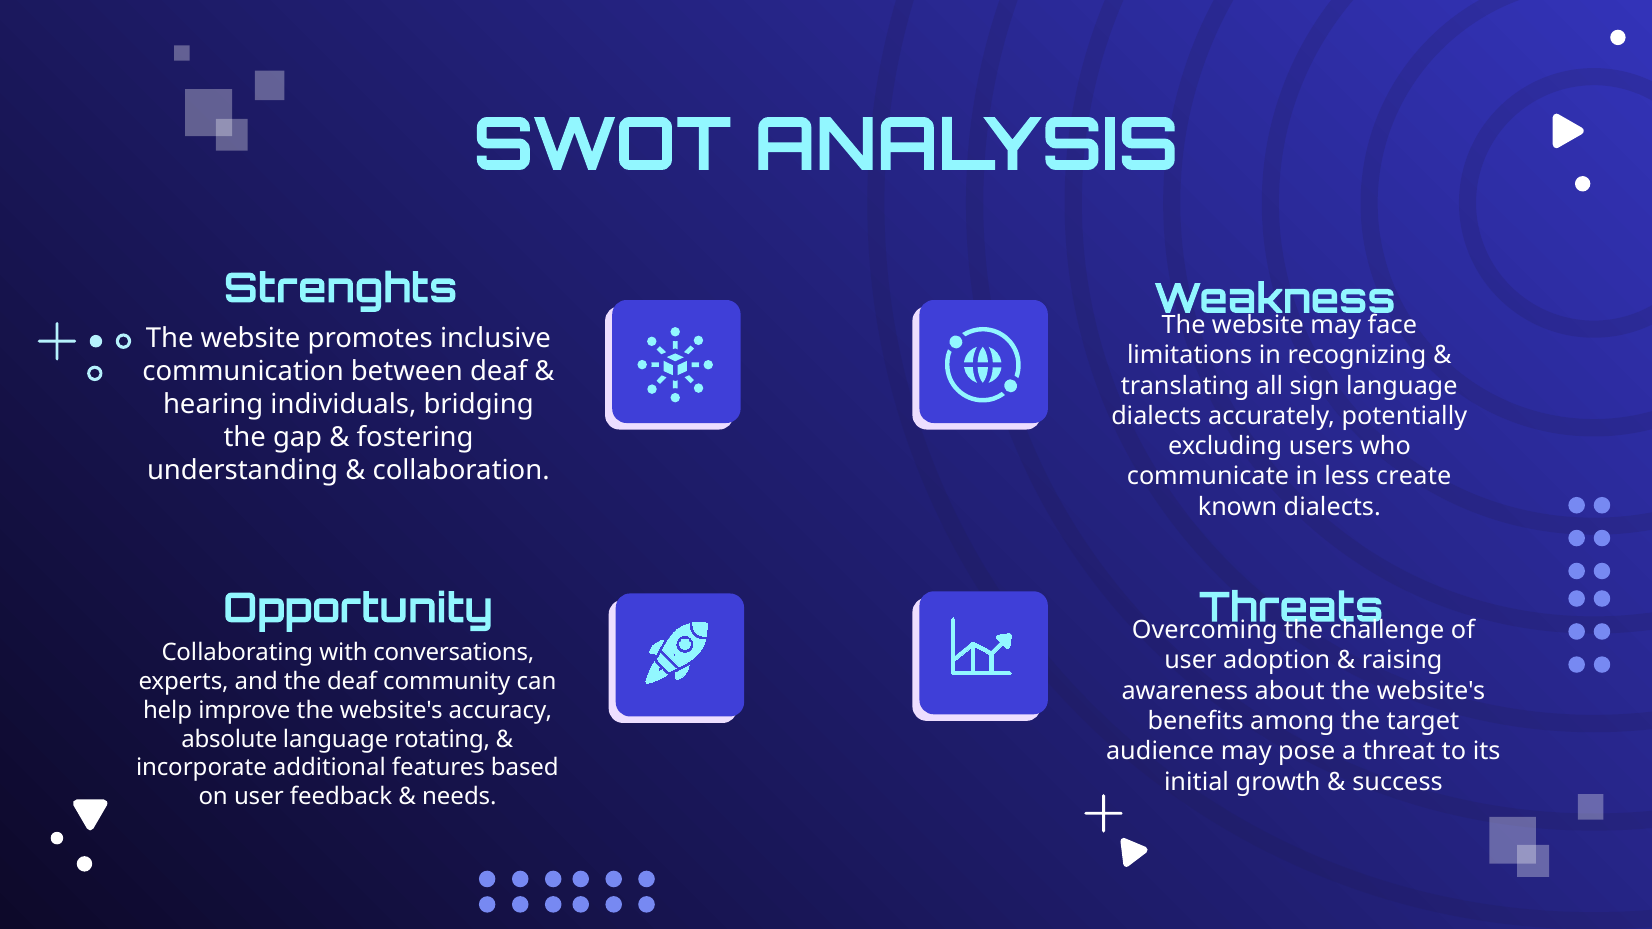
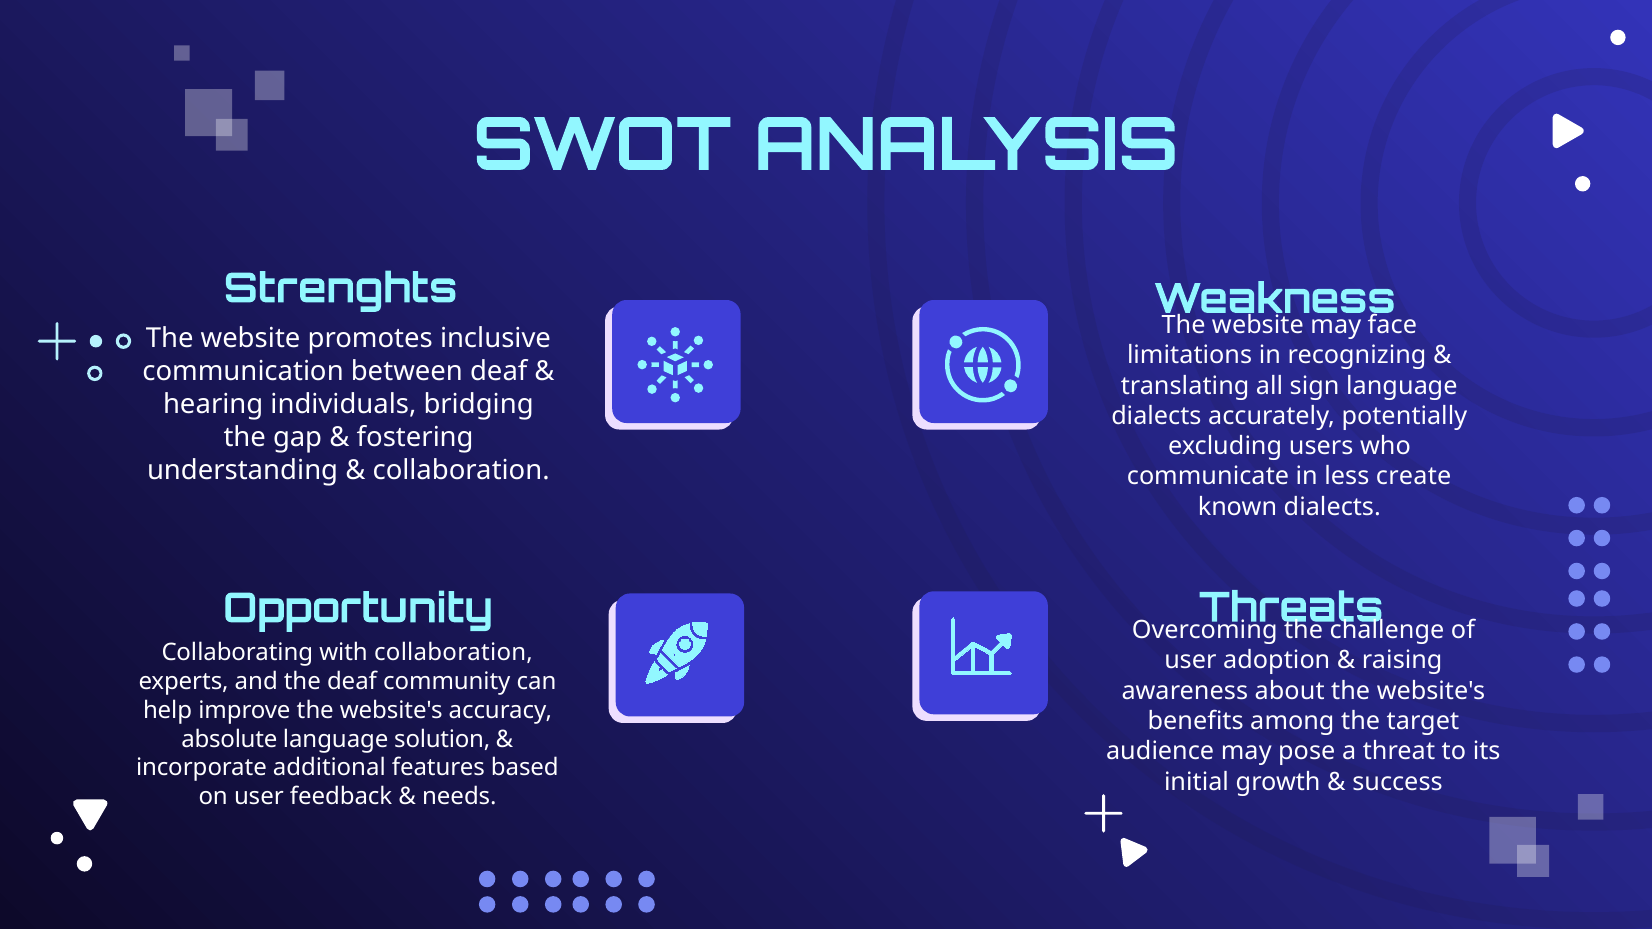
with conversations: conversations -> collaboration (454, 653)
rotating: rotating -> solution (442, 739)
